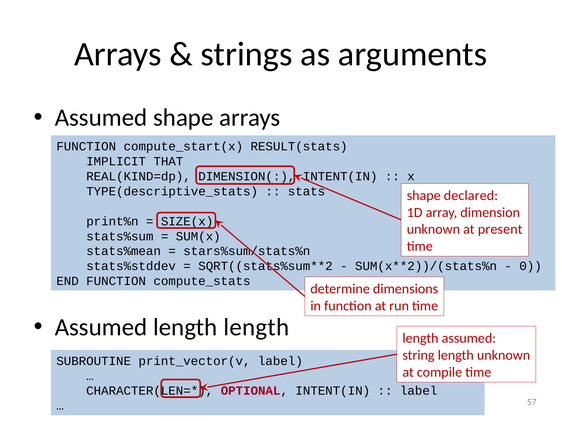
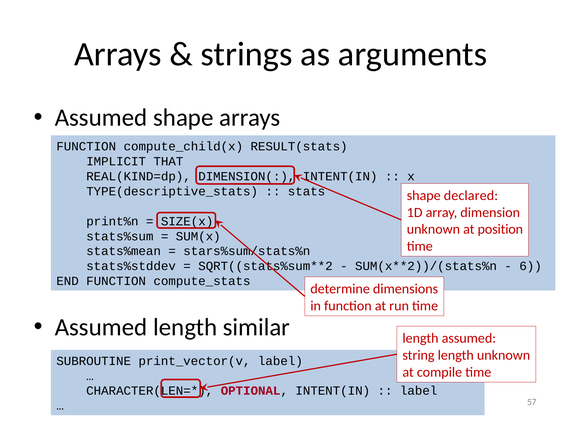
compute_start(x: compute_start(x -> compute_child(x (183, 147)
present: present -> position (500, 230)
0: 0 -> 6 (531, 266)
length length: length -> similar (256, 328)
